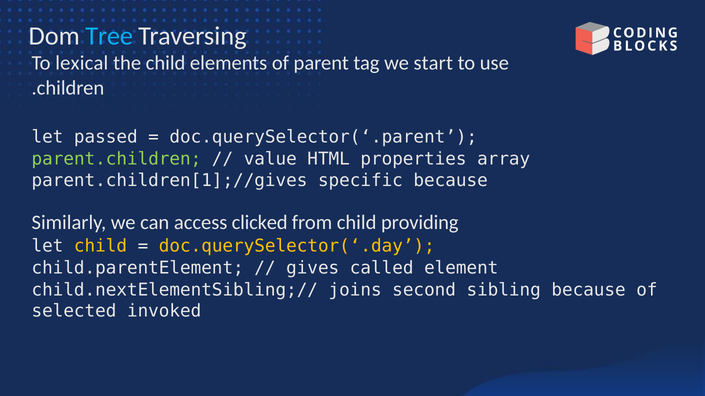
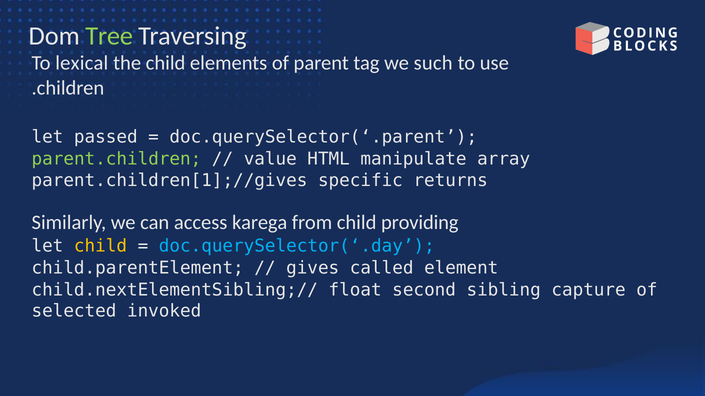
Tree colour: light blue -> light green (109, 36)
start: start -> such (433, 63)
properties: properties -> manipulate (413, 159)
specific because: because -> returns (451, 181)
clicked: clicked -> karega (260, 223)
doc.querySelector(‘.day colour: yellow -> light blue (297, 246)
joins: joins -> float (355, 290)
sibling because: because -> capture (589, 290)
